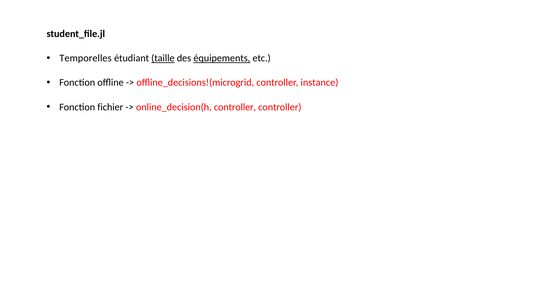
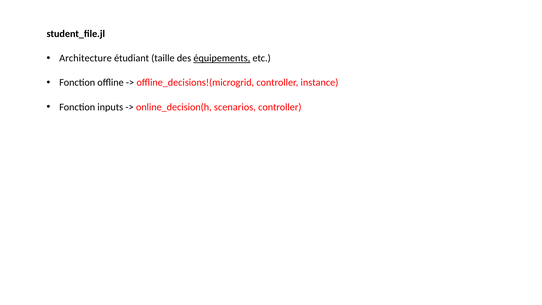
Temporelles: Temporelles -> Architecture (86, 58)
taille underline: present -> none (163, 58)
fichier: fichier -> inputs (110, 107)
online_decision(h controller: controller -> scenarios (235, 107)
